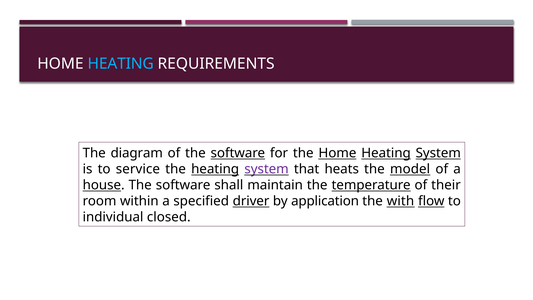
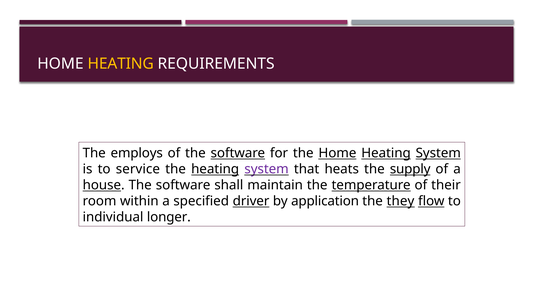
HEATING colour: light blue -> yellow (121, 64)
diagram: diagram -> employs (137, 153)
model: model -> supply (410, 169)
with: with -> they (400, 201)
closed: closed -> longer (169, 217)
